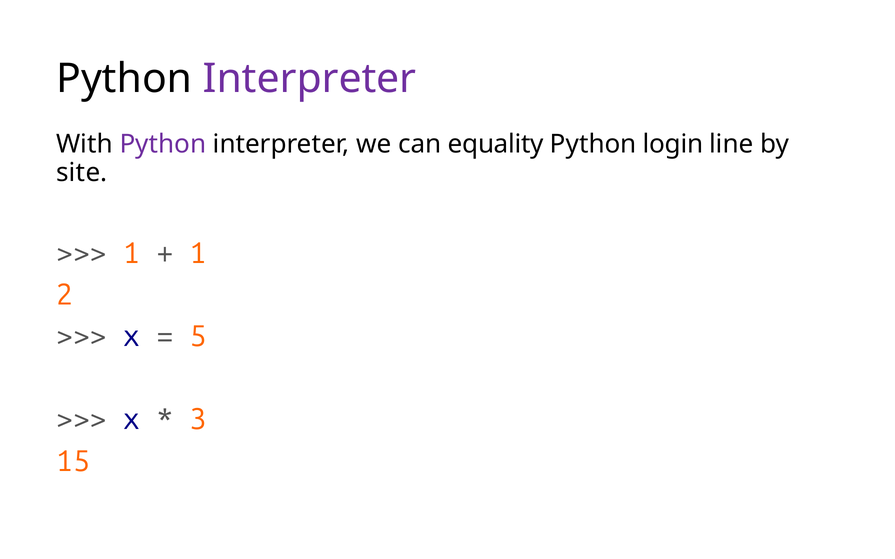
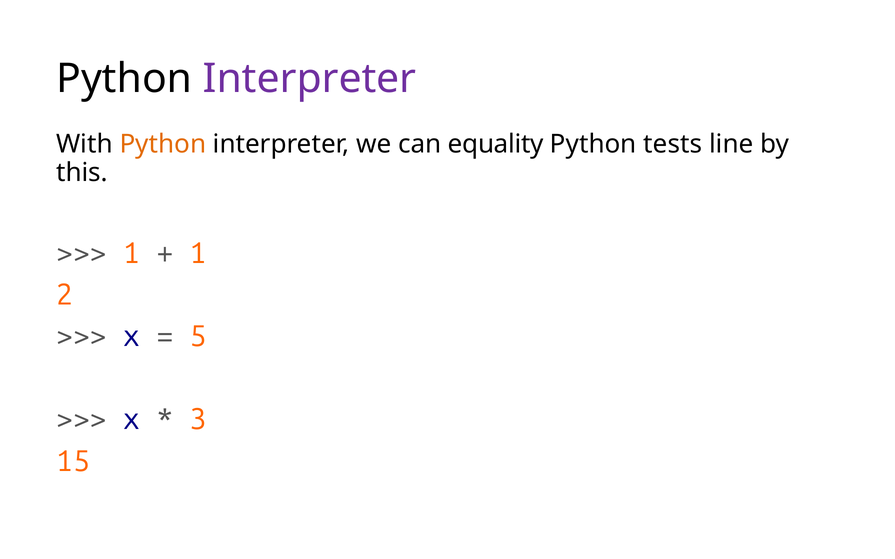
Python colour: purple -> orange (163, 144)
login: login -> tests (673, 144)
site: site -> this (82, 173)
